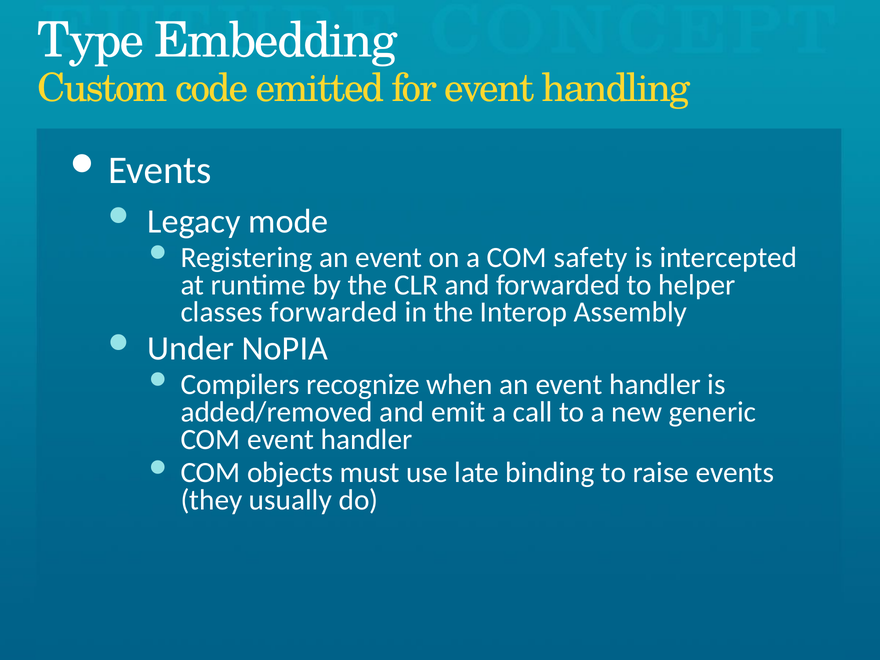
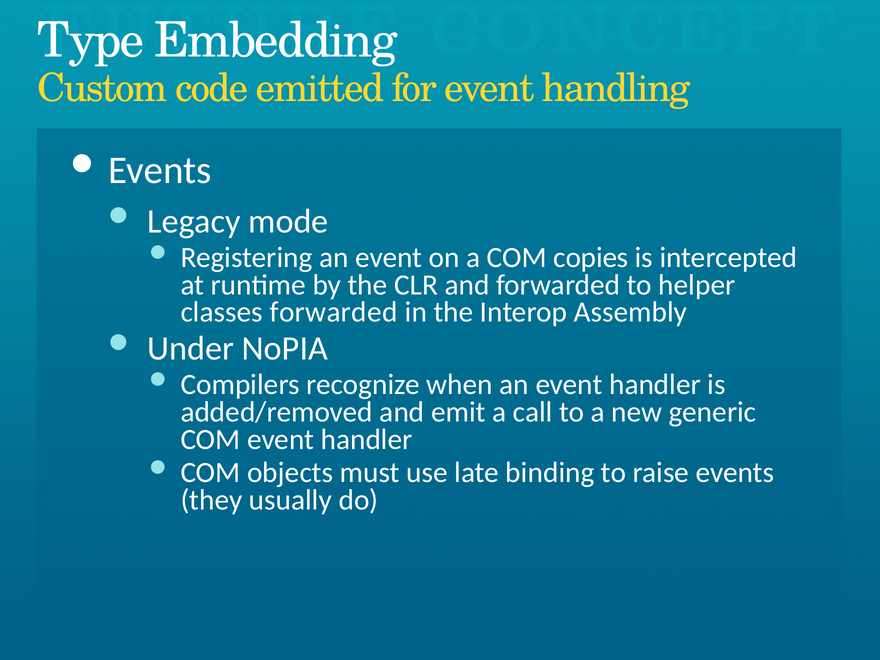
safety: safety -> copies (591, 257)
